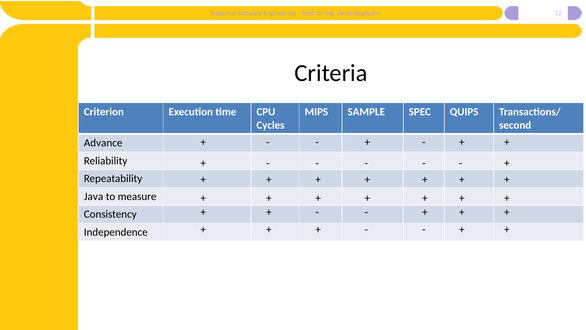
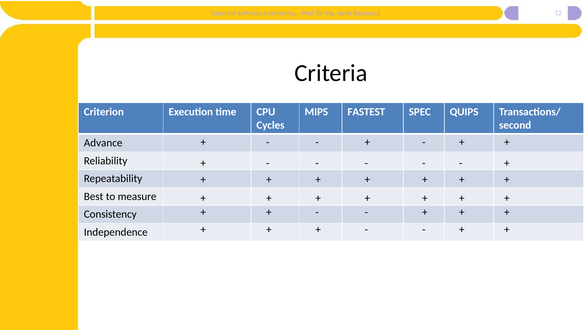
SAMPLE: SAMPLE -> FASTEST (366, 112)
Java: Java -> Best (94, 196)
